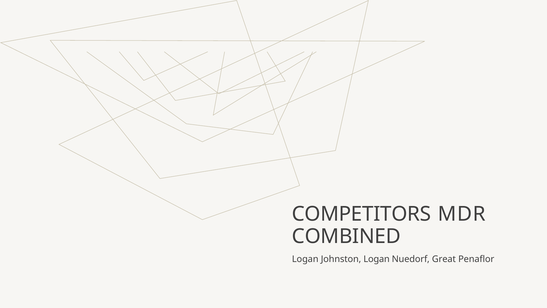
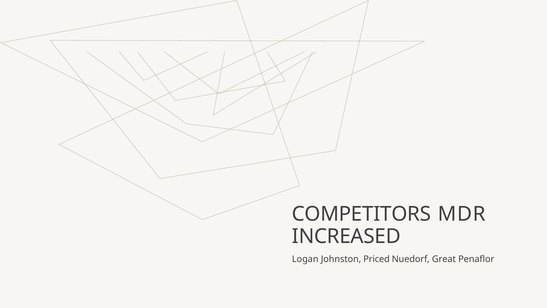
COMBINED: COMBINED -> INCREASED (346, 236)
Johnston Logan: Logan -> Priced (377, 259)
